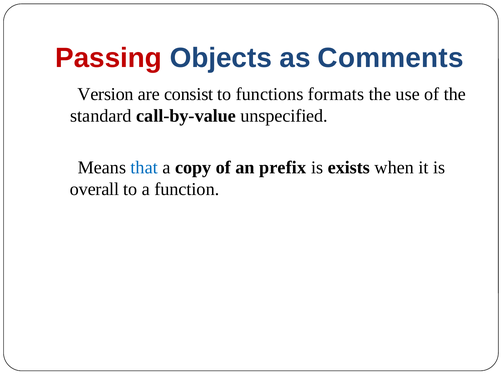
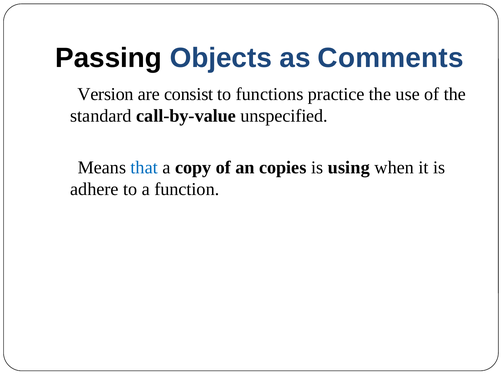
Passing colour: red -> black (109, 58)
formats: formats -> practice (336, 94)
prefix: prefix -> copies (283, 168)
exists: exists -> using (349, 168)
overall: overall -> adhere (94, 189)
